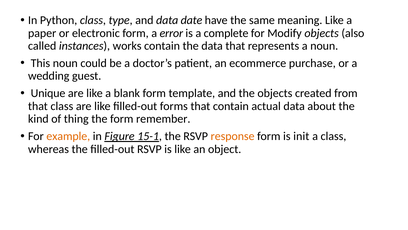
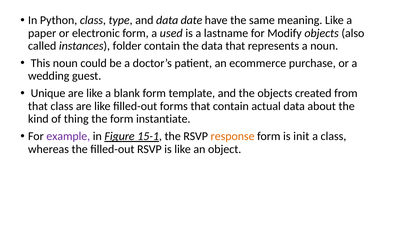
error: error -> used (171, 33)
complete: complete -> lastname (226, 33)
works: works -> folder (127, 46)
remember: remember -> instantiate (163, 119)
example colour: orange -> purple (68, 136)
